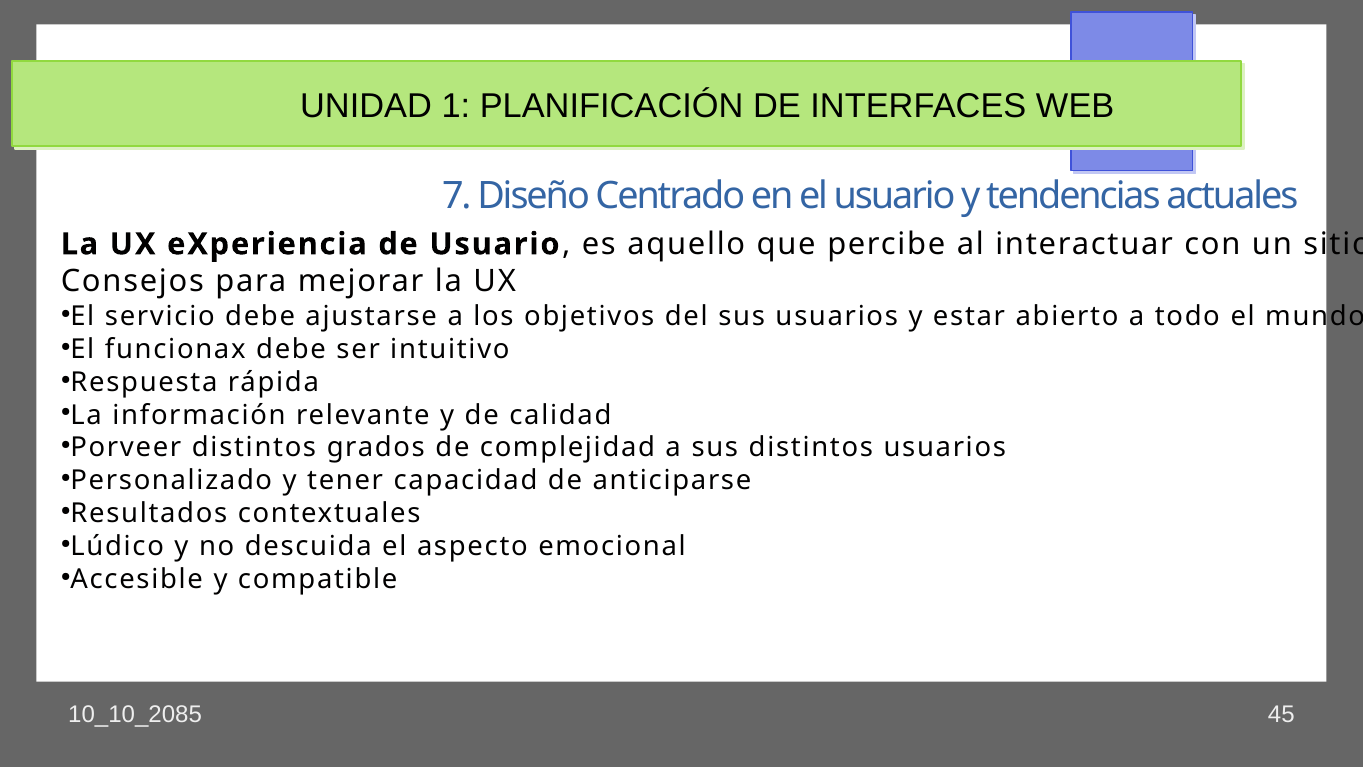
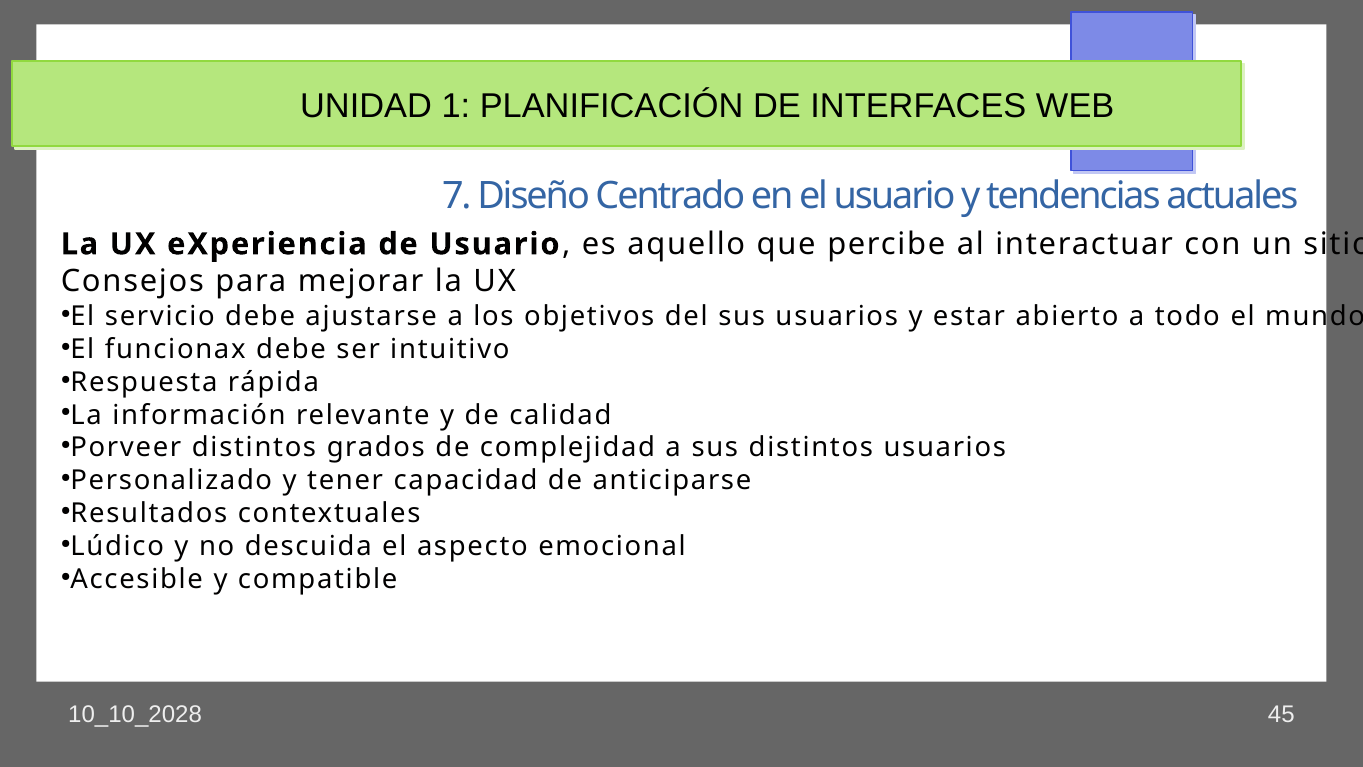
10_10_2085: 10_10_2085 -> 10_10_2028 (135, 714)
